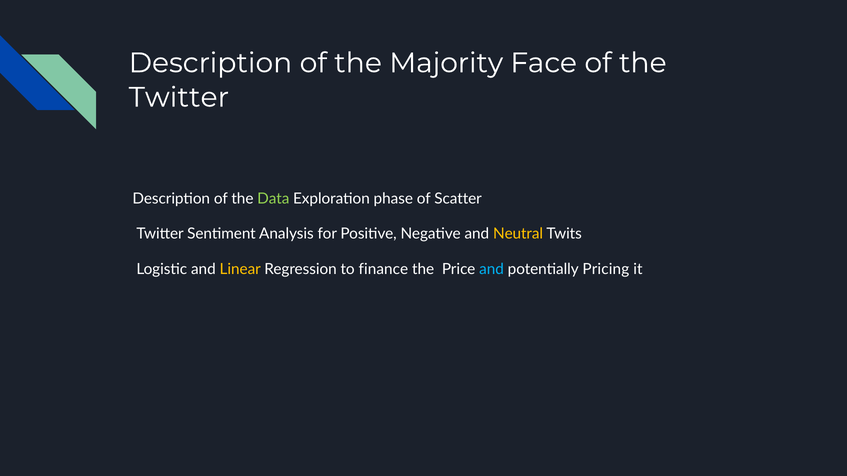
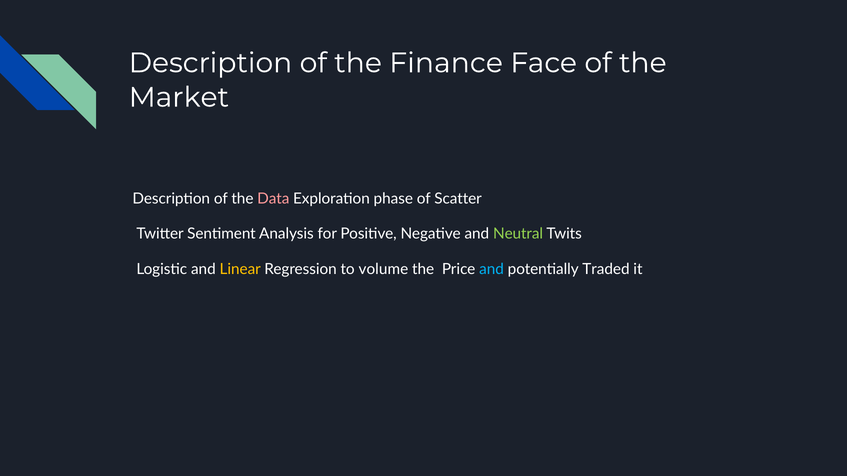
Majority: Majority -> Finance (446, 63)
Twitter: Twitter -> Market (179, 97)
Data colour: light green -> pink (273, 199)
Neutral colour: yellow -> light green (518, 234)
finance: finance -> volume (383, 269)
Pricing: Pricing -> Traded (606, 269)
